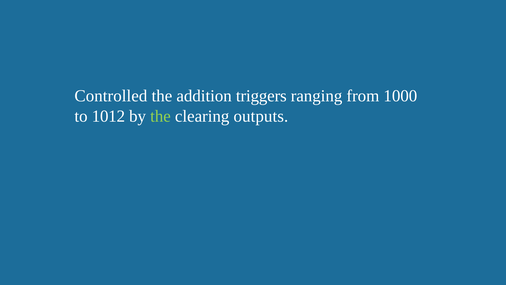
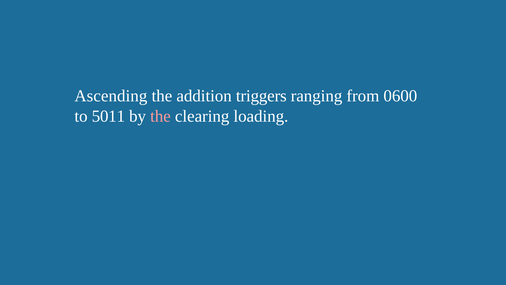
Controlled: Controlled -> Ascending (111, 96)
1000: 1000 -> 0600 (400, 96)
1012: 1012 -> 5011 (108, 116)
the colour: light green -> pink (161, 116)
outputs: outputs -> loading (261, 116)
